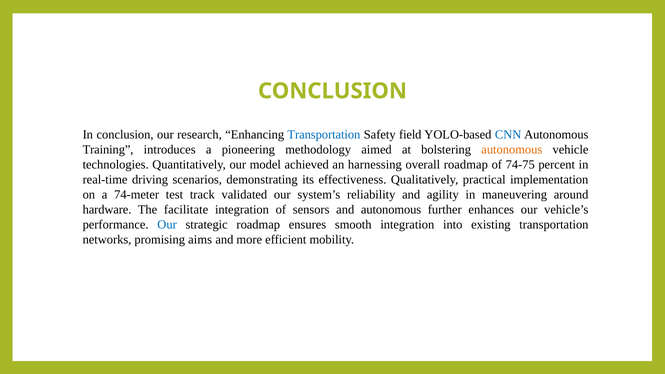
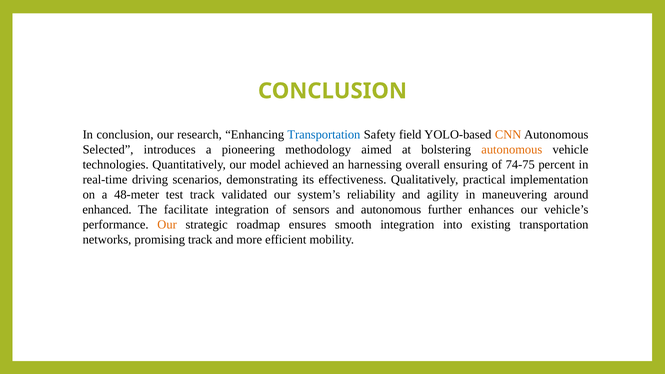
CNN colour: blue -> orange (508, 135)
Training: Training -> Selected (108, 150)
overall roadmap: roadmap -> ensuring (466, 165)
74-meter: 74-meter -> 48-meter (137, 195)
hardware: hardware -> enhanced (107, 210)
Our colour: blue -> orange (167, 225)
promising aims: aims -> track (200, 240)
